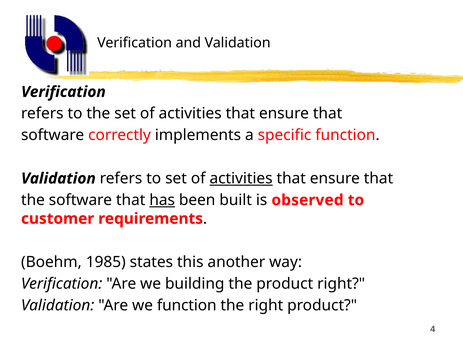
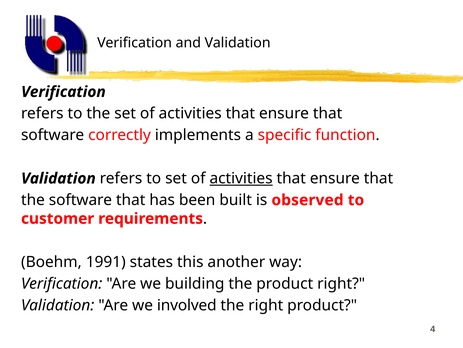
has underline: present -> none (162, 200)
1985: 1985 -> 1991 (106, 261)
we function: function -> involved (187, 305)
